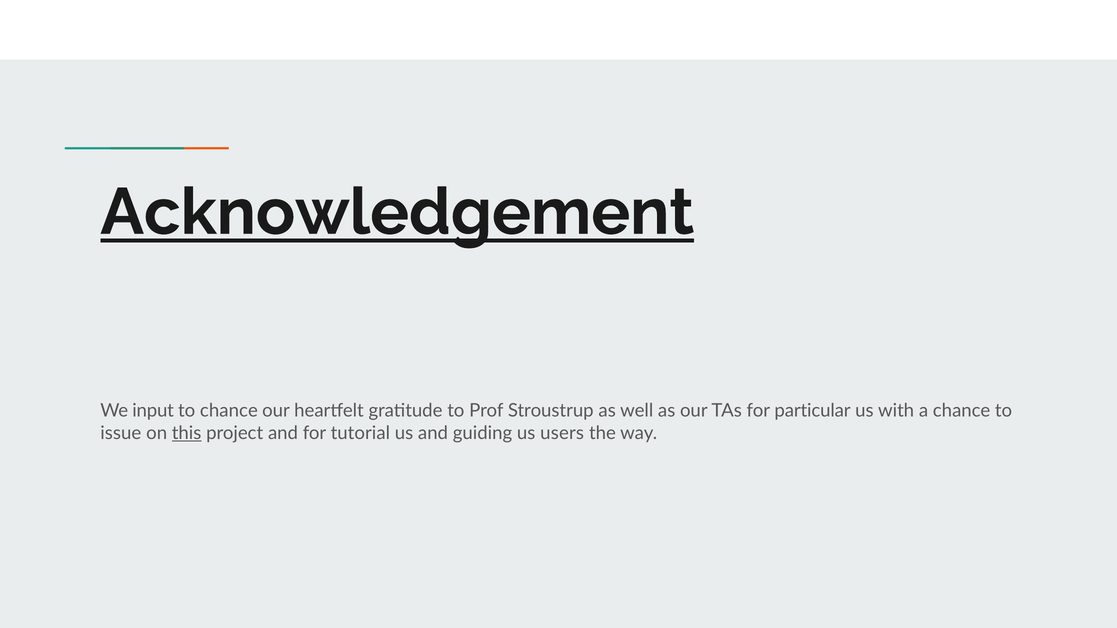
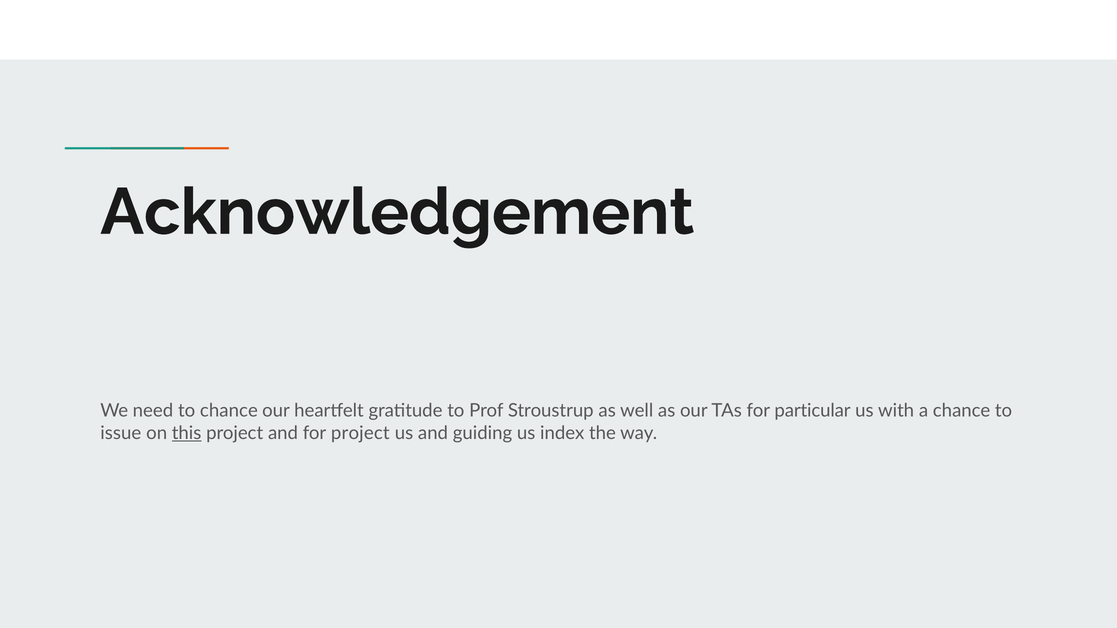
Acknowledgement underline: present -> none (397, 212)
input: input -> need (153, 411)
for tutorial: tutorial -> project (360, 433)
users: users -> index (562, 433)
